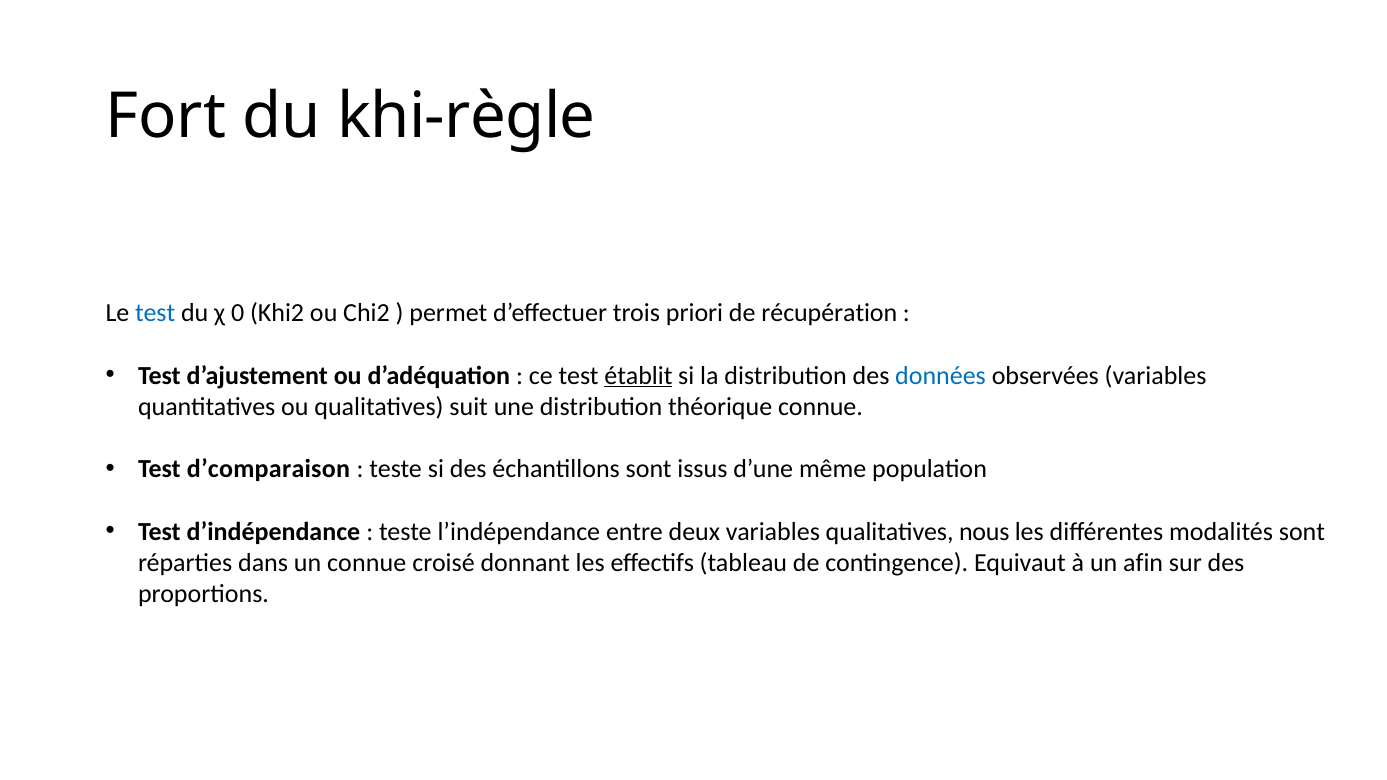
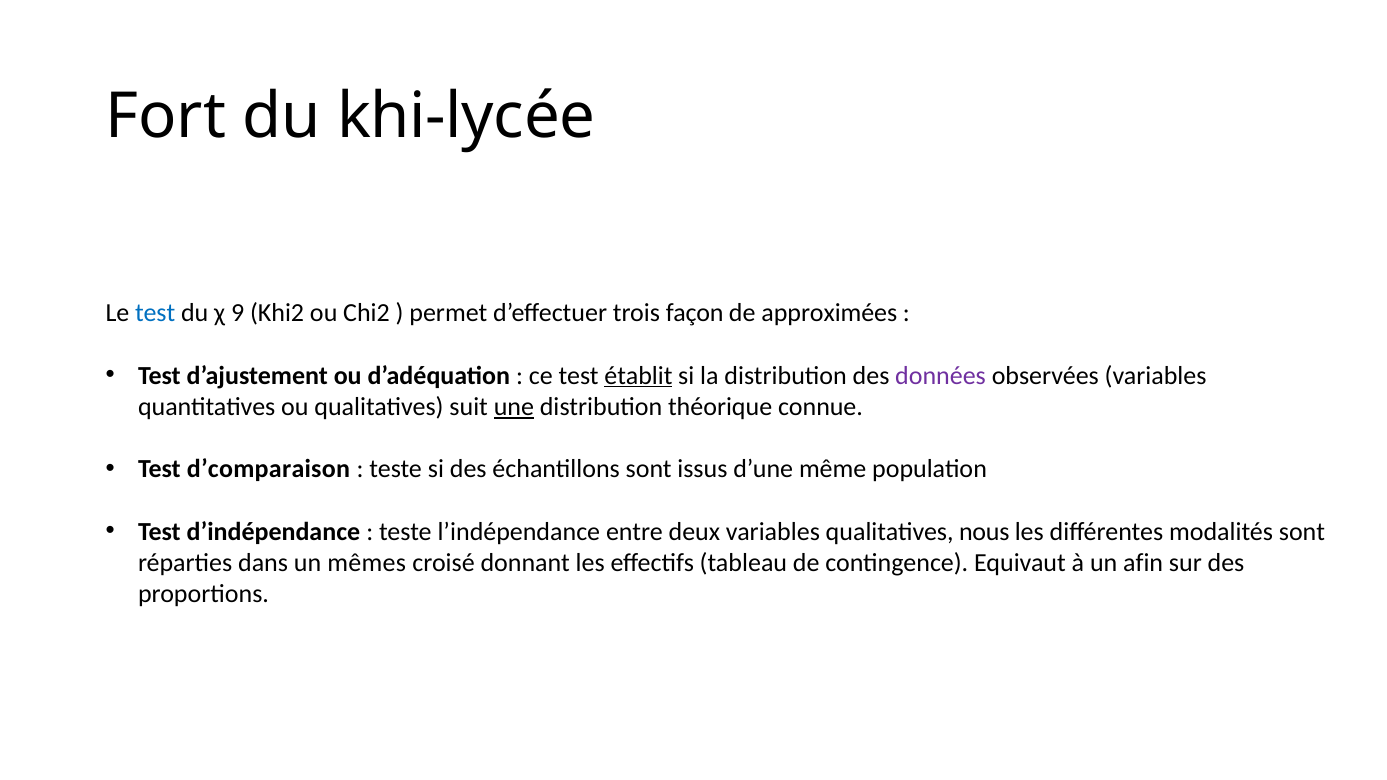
khi-règle: khi-règle -> khi-lycée (466, 117)
0: 0 -> 9 (238, 313)
priori: priori -> façon (695, 313)
récupération: récupération -> approximées (829, 313)
données colour: blue -> purple (941, 376)
une underline: none -> present (514, 407)
un connue: connue -> mêmes (367, 563)
